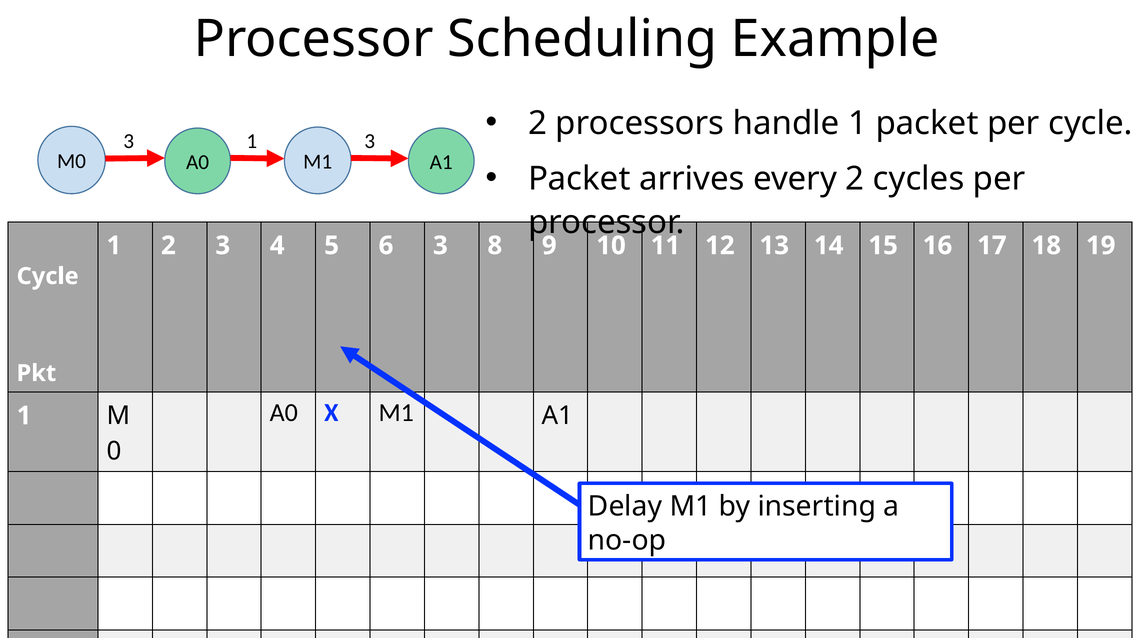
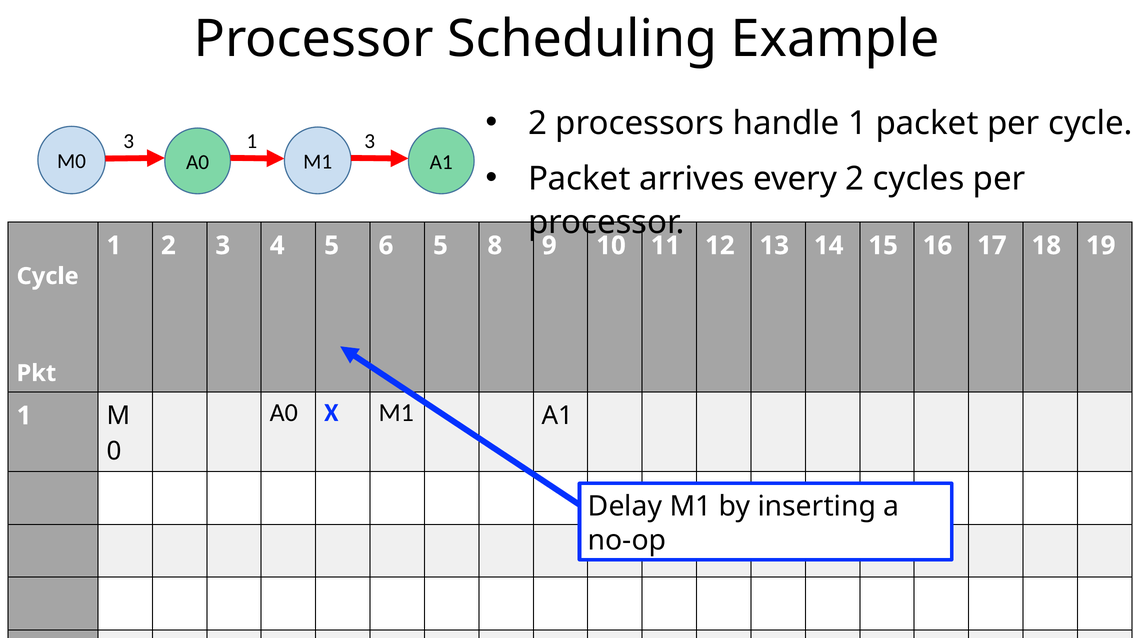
6 3: 3 -> 5 (440, 246)
